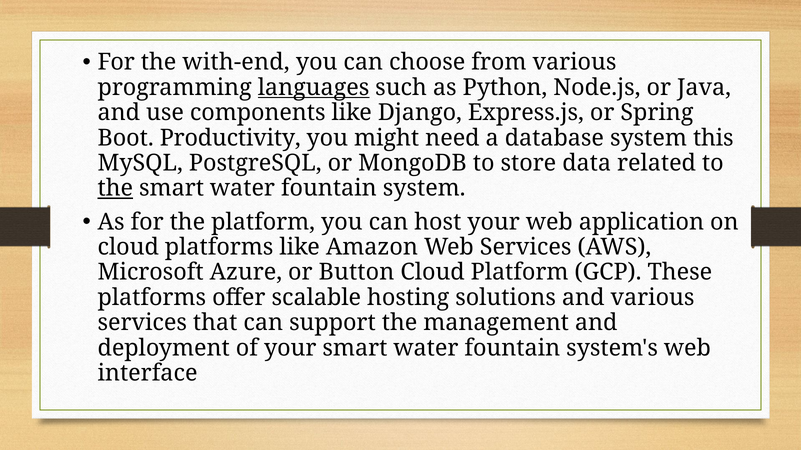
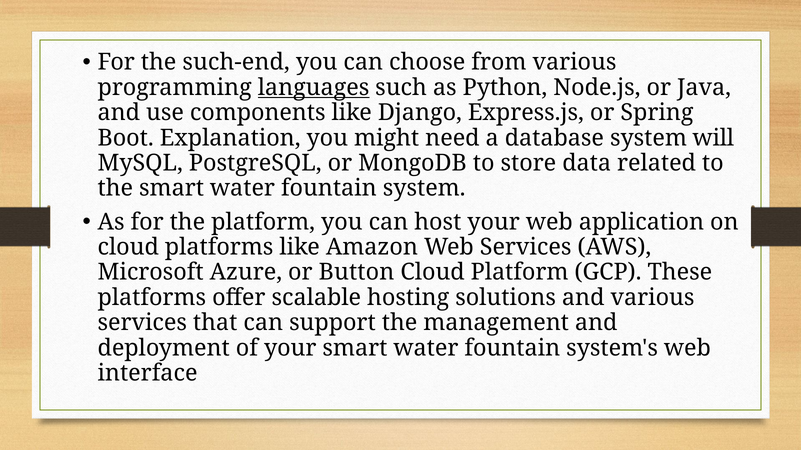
with-end: with-end -> such-end (236, 62)
Productivity: Productivity -> Explanation (230, 138)
this: this -> will (713, 138)
the underline: present -> none (115, 189)
